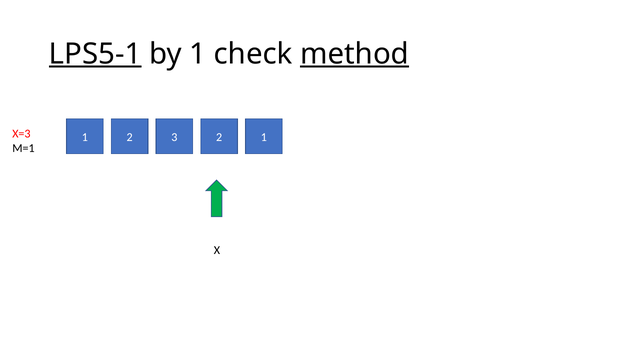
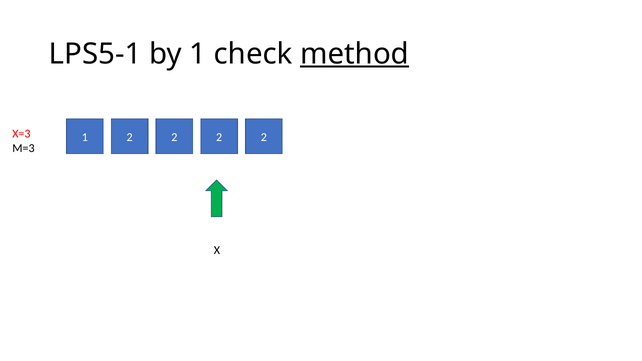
LPS5-1 underline: present -> none (95, 54)
1 2 3: 3 -> 2 (174, 137)
1: 1 -> 2 (264, 137)
M=1: M=1 -> M=3 (23, 148)
